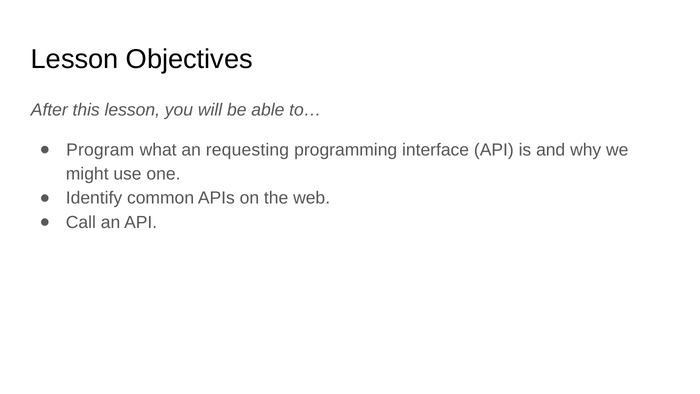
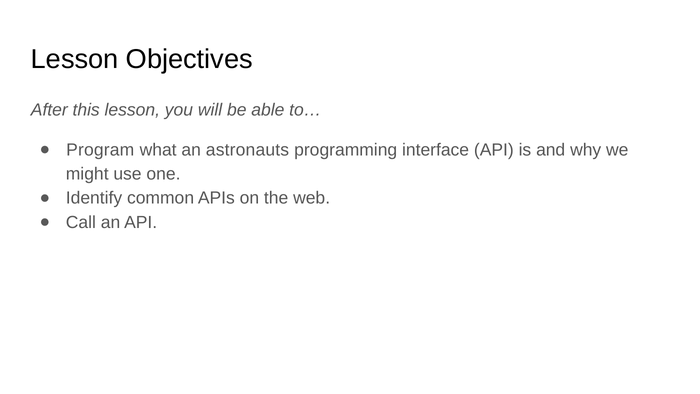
requesting: requesting -> astronauts (247, 150)
